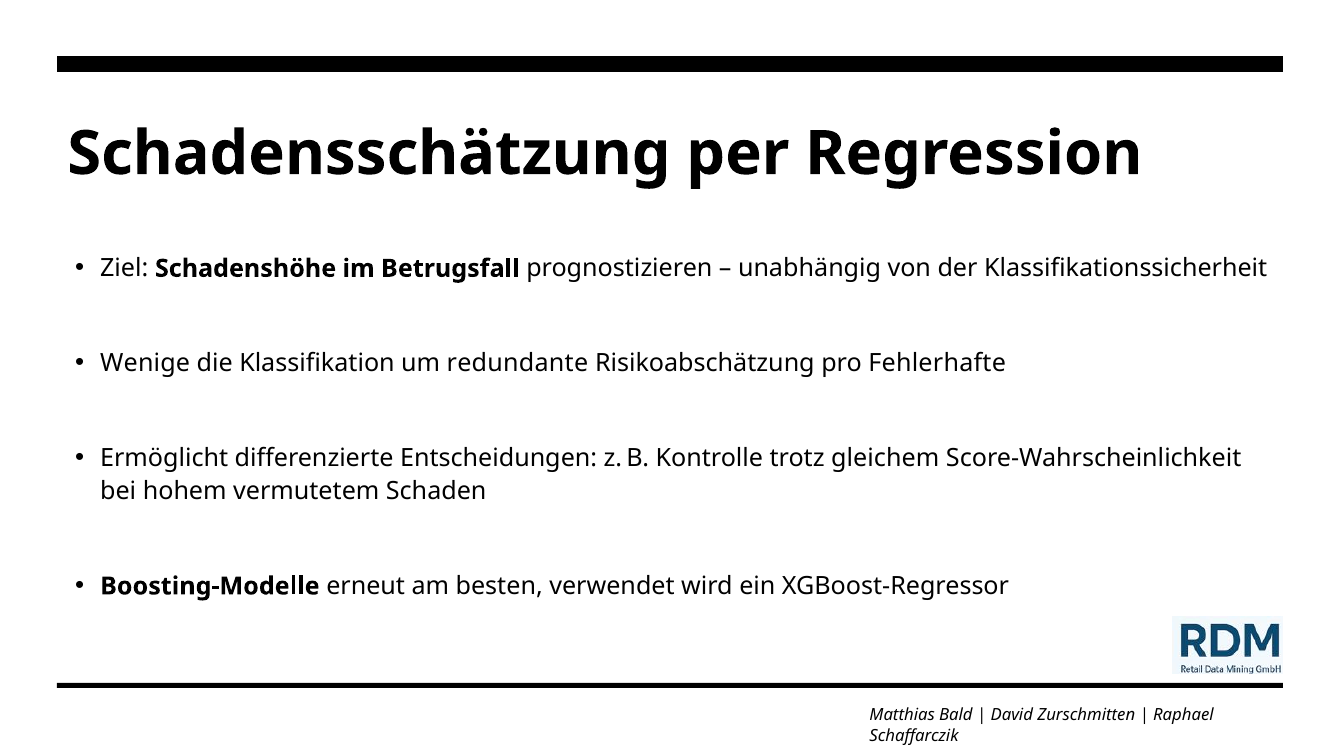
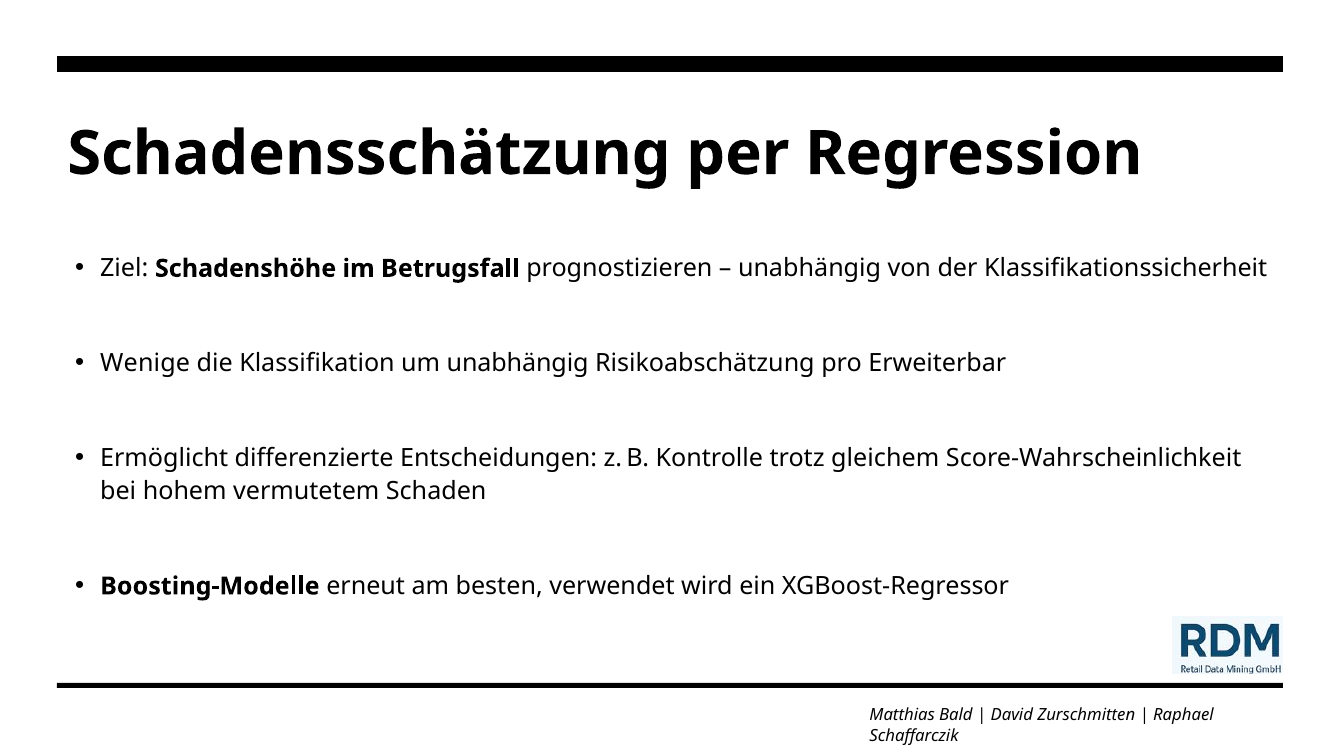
um redundante: redundante -> unabhängig (518, 363)
Fehlerhafte: Fehlerhafte -> Erweiterbar (937, 363)
